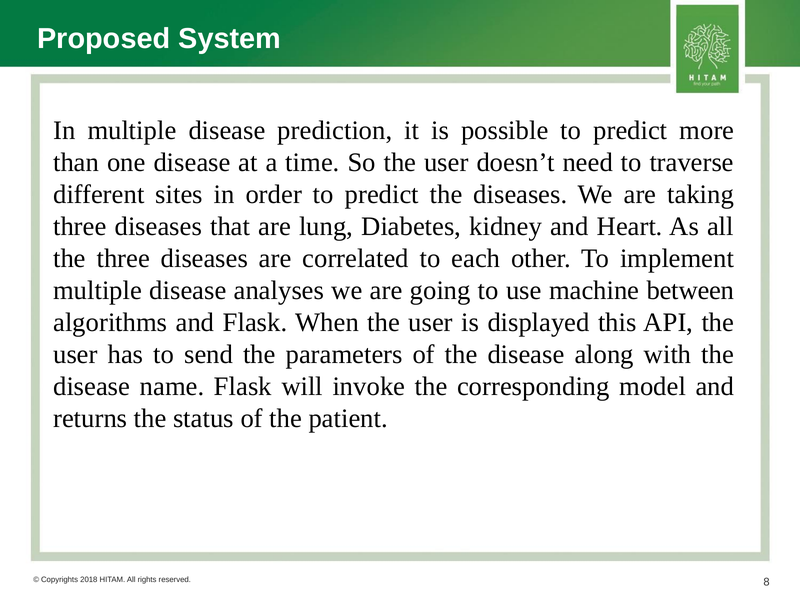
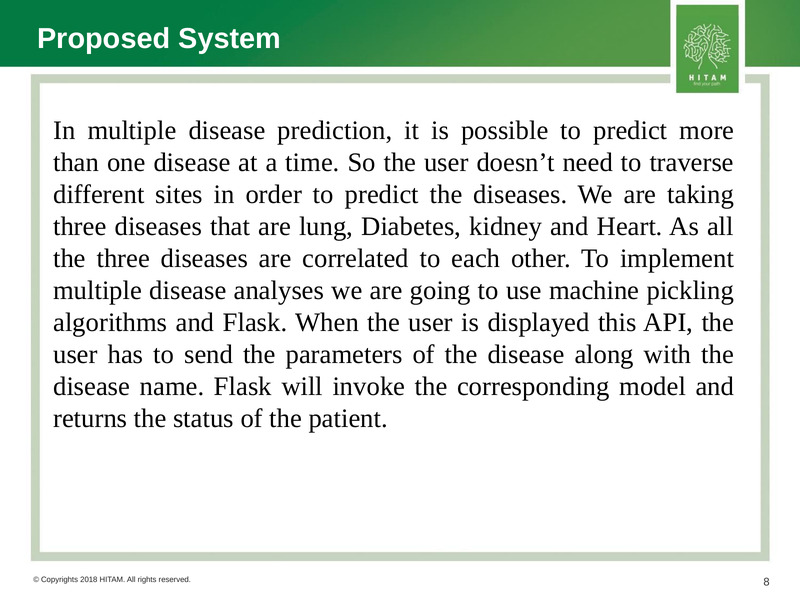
between: between -> pickling (690, 290)
